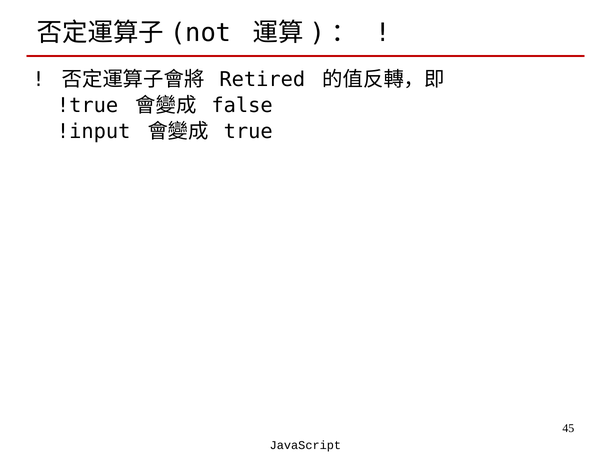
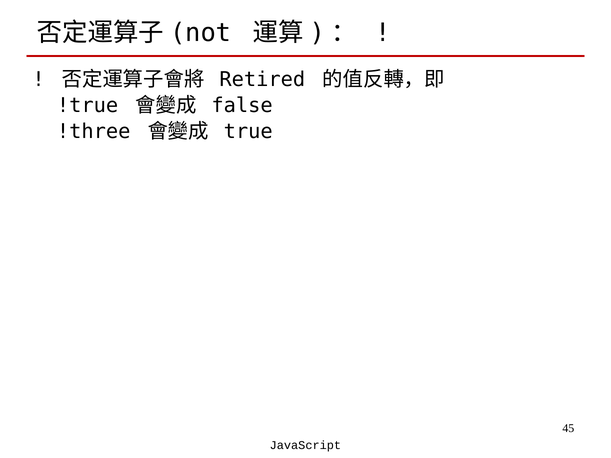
!input: !input -> !three (94, 132)
